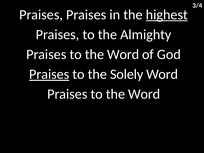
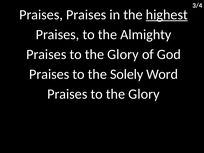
Word: Word -> Glory (123, 54)
Praises underline: present -> none (49, 74)
Word: Word -> Glory (144, 94)
